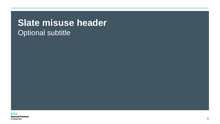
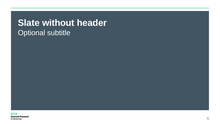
misuse: misuse -> without (58, 23)
